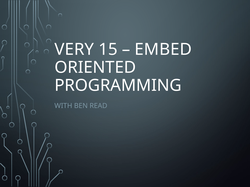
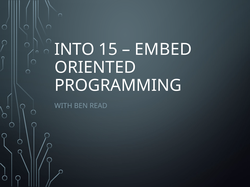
VERY: VERY -> INTO (74, 50)
